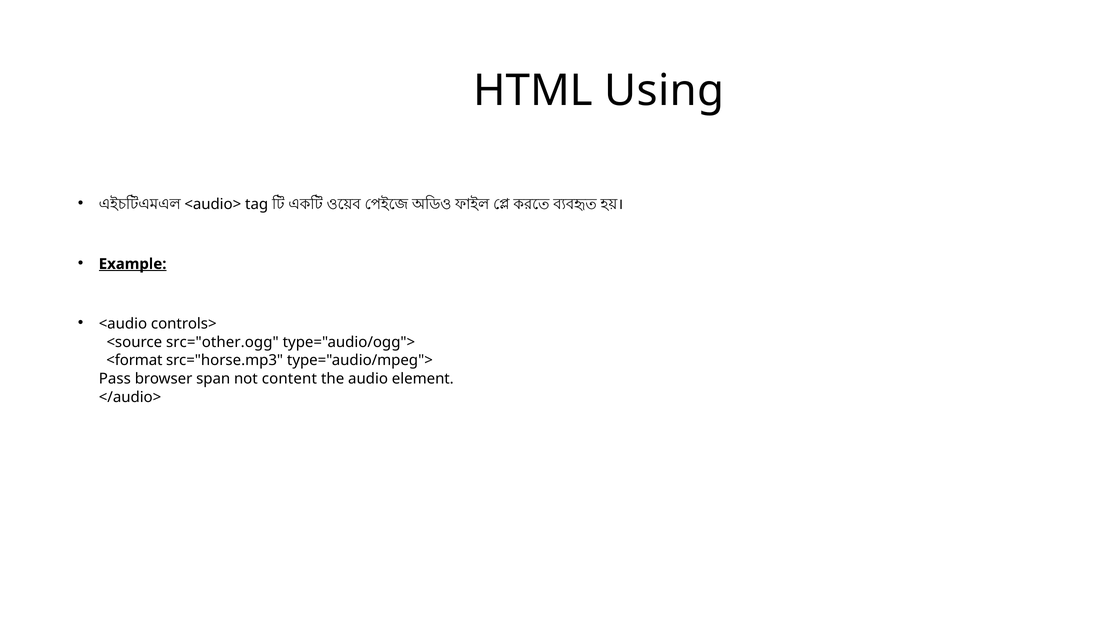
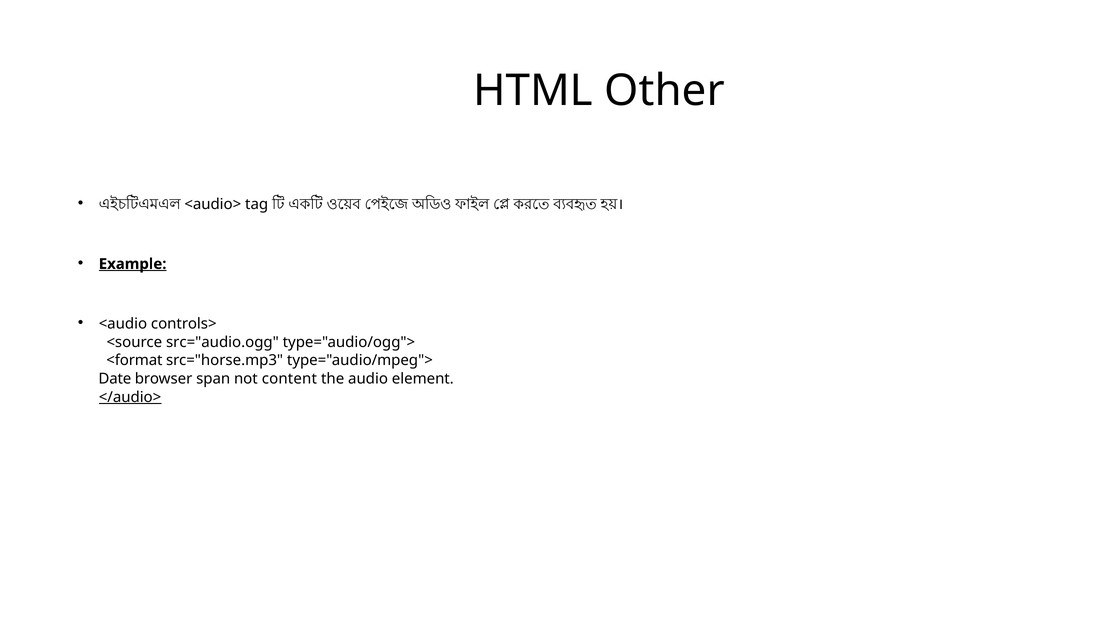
Using: Using -> Other (665, 91)
src="other.ogg: src="other.ogg -> src="audio.ogg (222, 342)
Pass: Pass -> Date (115, 379)
</audio> underline: none -> present (130, 397)
